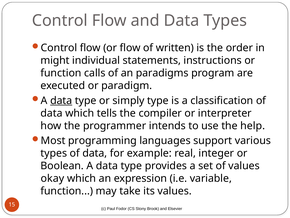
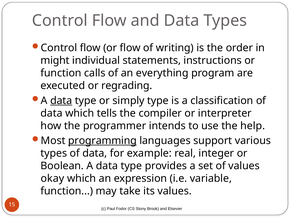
written: written -> writing (175, 48)
paradigms: paradigms -> everything (162, 73)
paradigm: paradigm -> regrading (127, 85)
programming underline: none -> present (102, 140)
